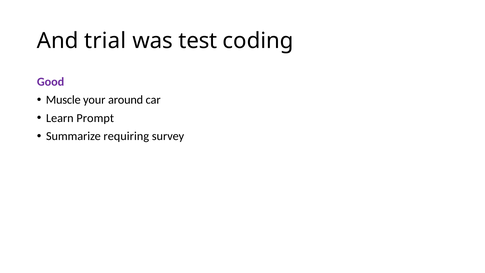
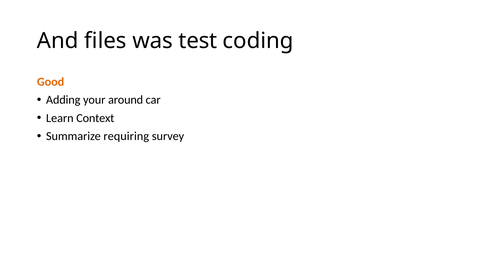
trial: trial -> files (105, 41)
Good colour: purple -> orange (51, 82)
Muscle: Muscle -> Adding (63, 100)
Prompt: Prompt -> Context (95, 118)
